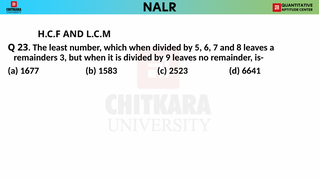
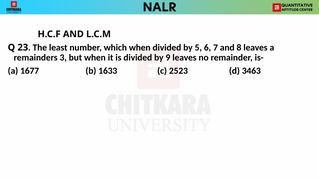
1583: 1583 -> 1633 (108, 71)
6641: 6641 -> 3463 (251, 71)
